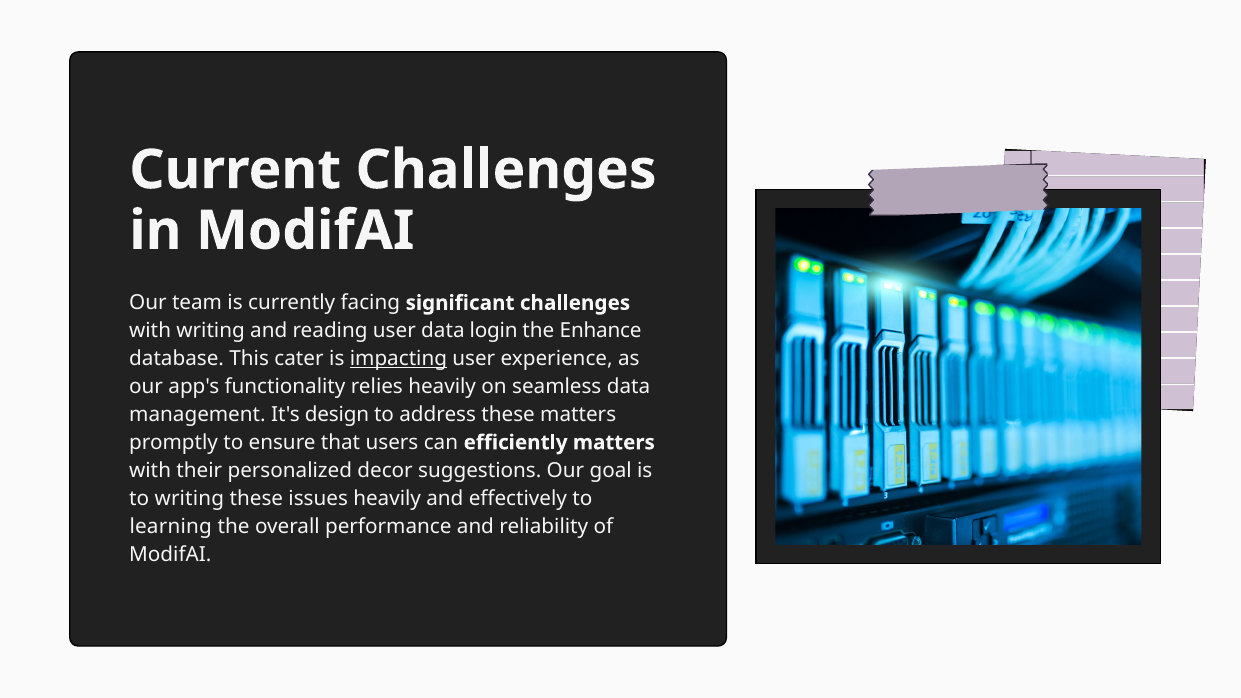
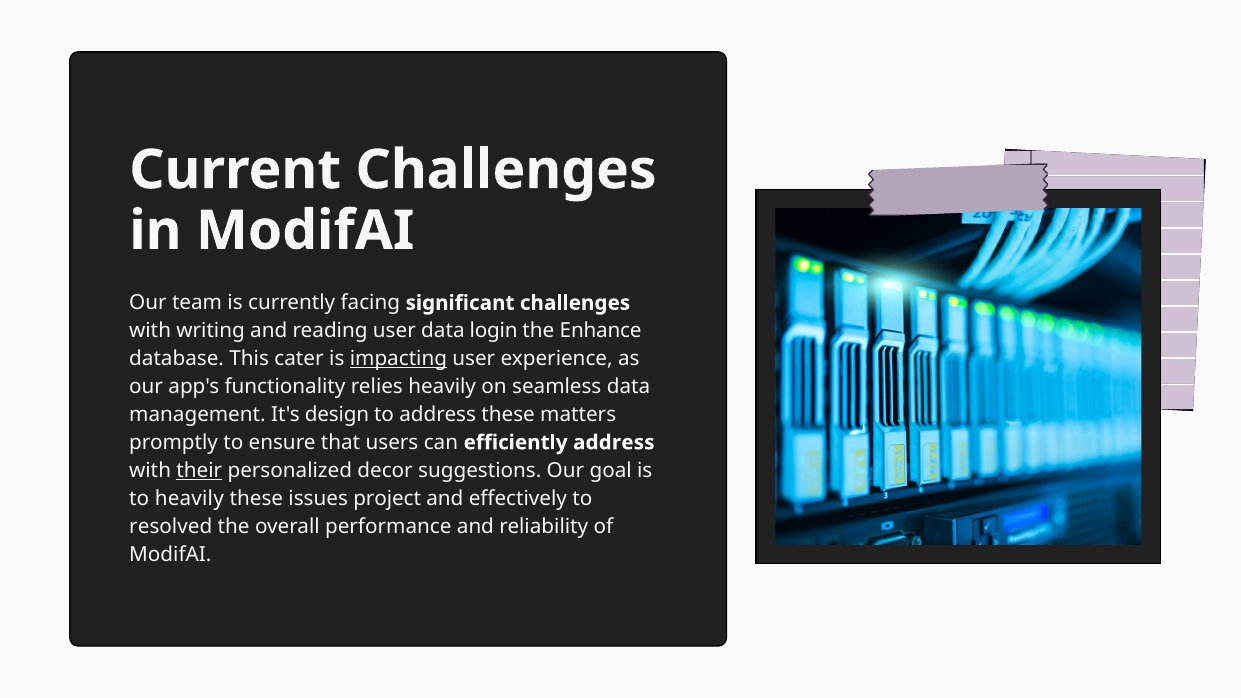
efficiently matters: matters -> address (614, 443)
their underline: none -> present (199, 470)
to writing: writing -> heavily (189, 498)
issues heavily: heavily -> project (387, 498)
learning: learning -> resolved (171, 526)
